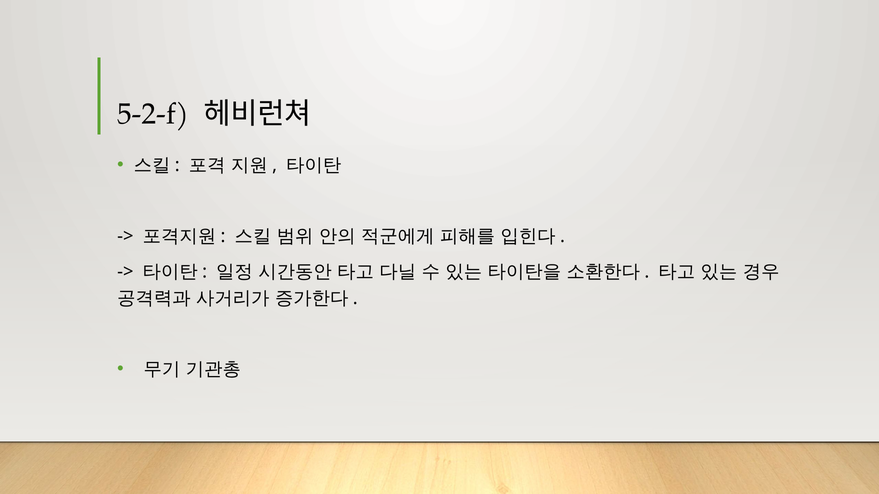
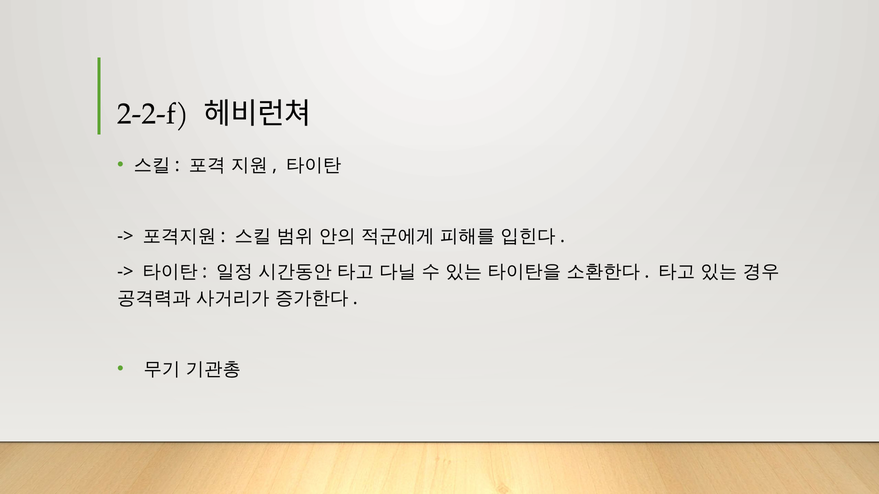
5-2-f: 5-2-f -> 2-2-f (153, 114)
